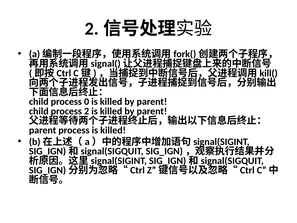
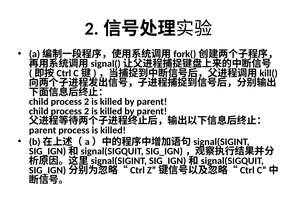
0: 0 -> 2 (87, 102)
